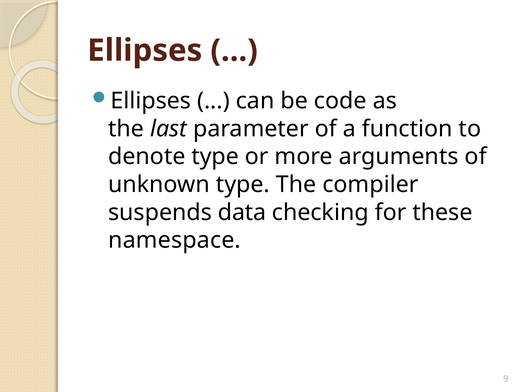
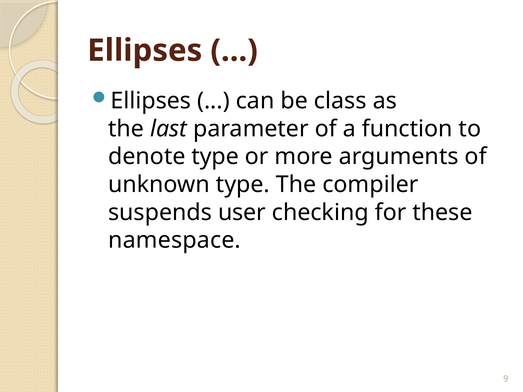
code: code -> class (340, 101)
data: data -> user (242, 213)
